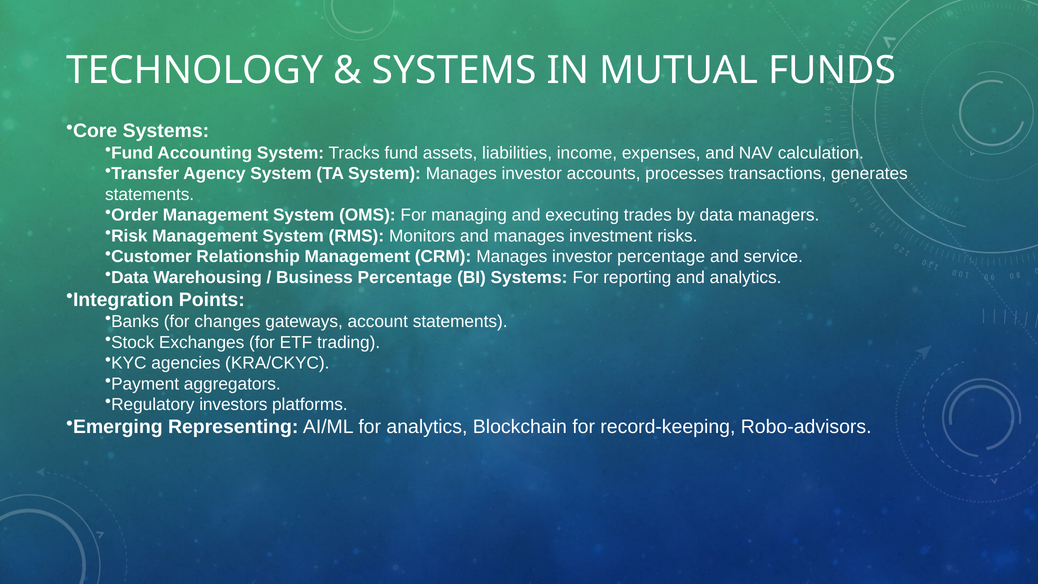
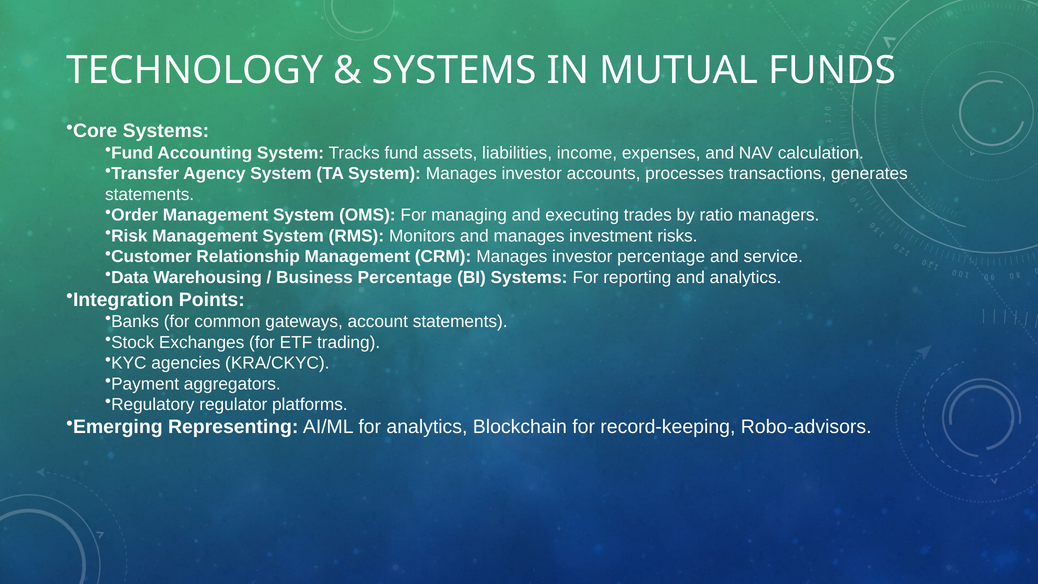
by data: data -> ratio (716, 215)
changes: changes -> common (228, 322)
investors: investors -> regulator (233, 405)
